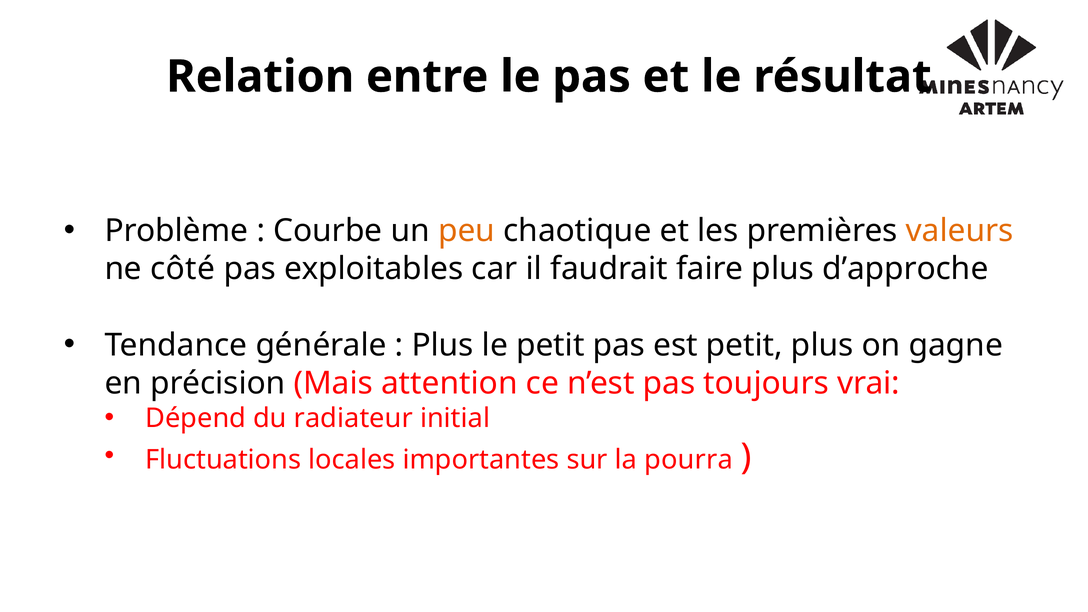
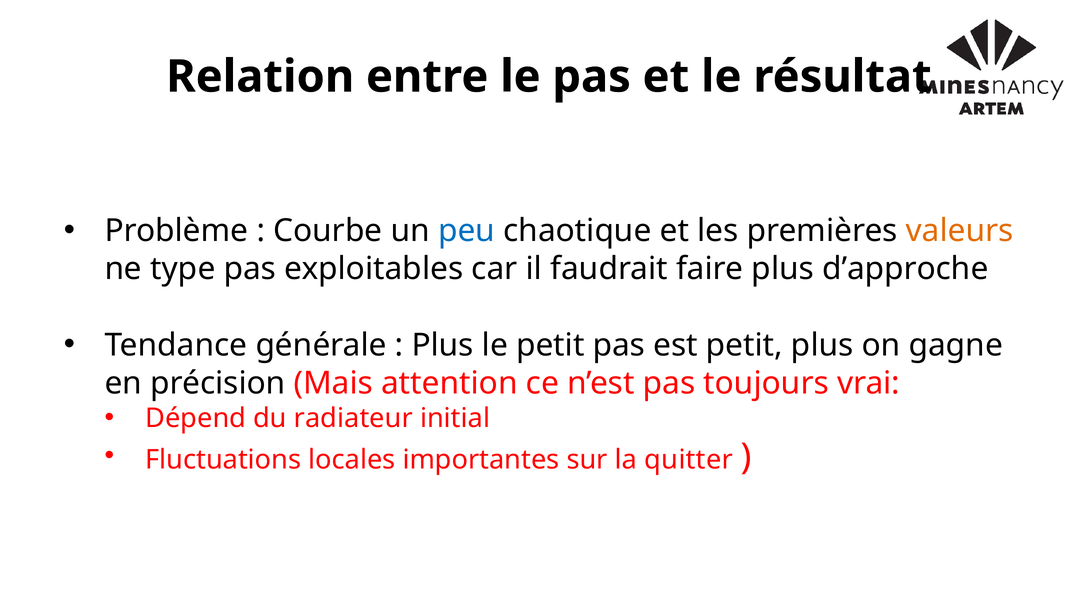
peu colour: orange -> blue (467, 231)
côté: côté -> type (183, 269)
pourra: pourra -> quitter (689, 460)
